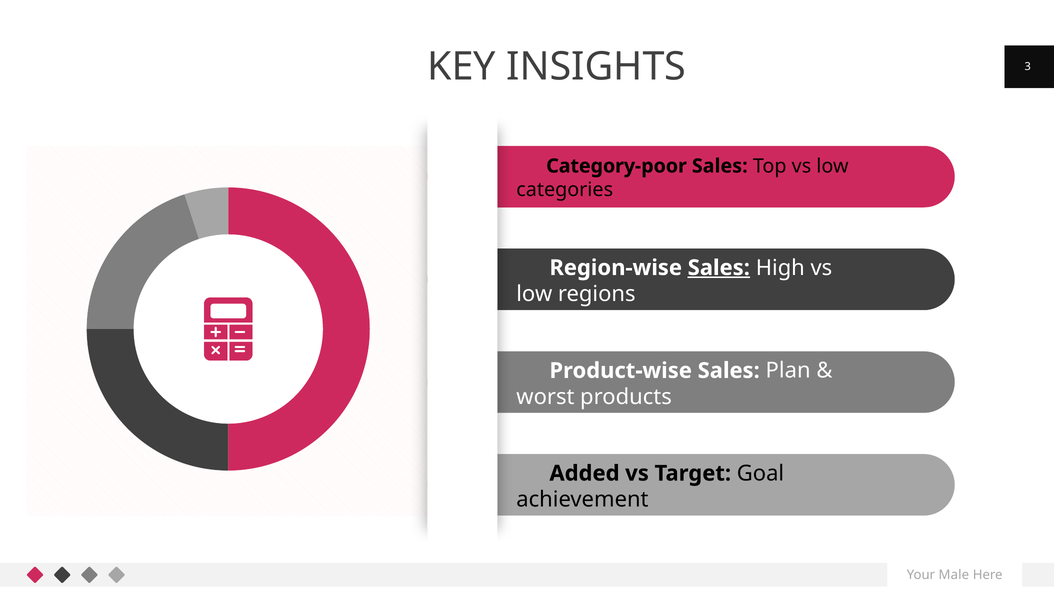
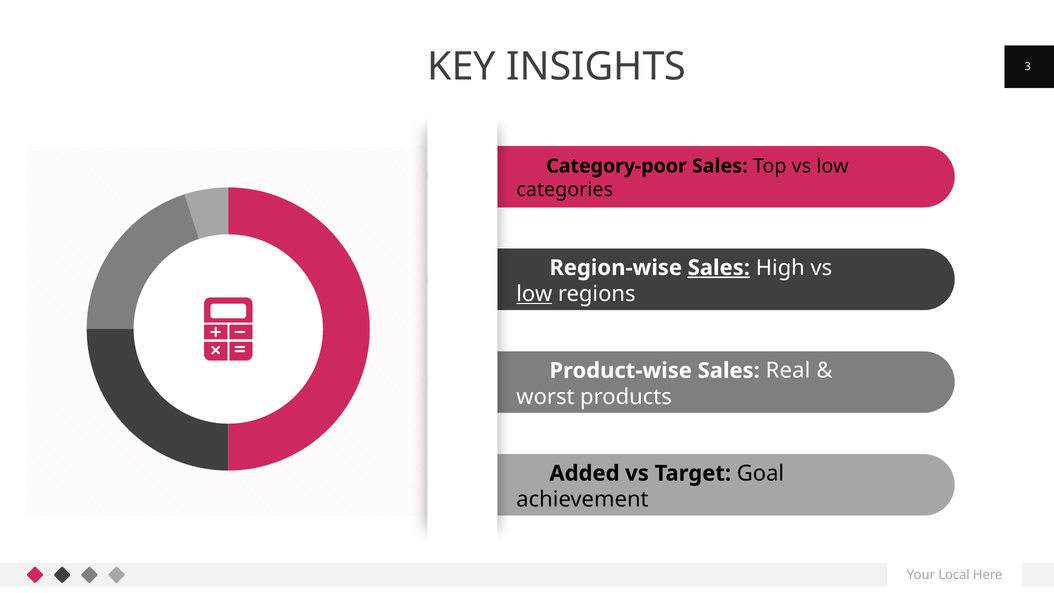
low underline: none -> present (534, 294)
Plan: Plan -> Real (788, 371)
Male: Male -> Local (954, 575)
